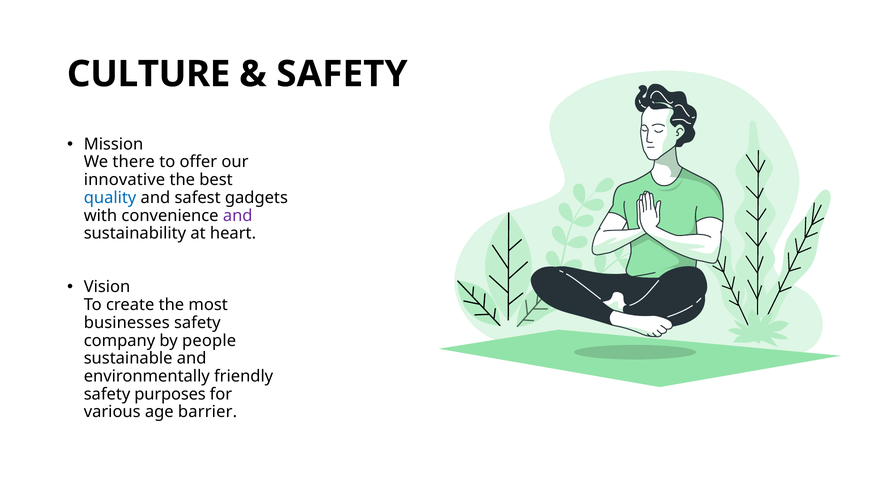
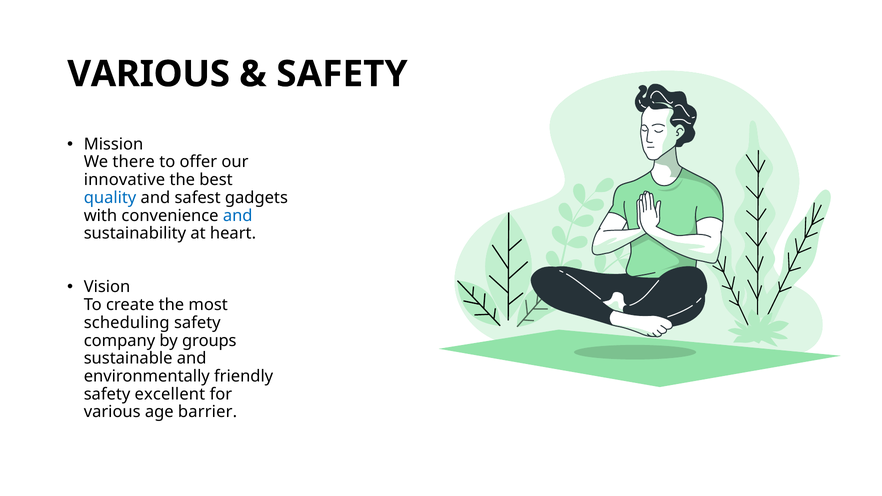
CULTURE: CULTURE -> VARIOUS (149, 74)
and colour: purple -> blue (238, 216)
businesses: businesses -> scheduling (127, 323)
people: people -> groups (209, 341)
purposes: purposes -> excellent (170, 394)
